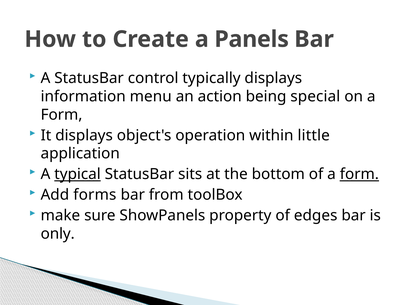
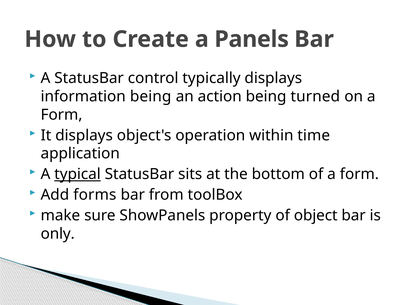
information menu: menu -> being (151, 97)
special: special -> turned (315, 97)
little: little -> time (314, 135)
form underline: present -> none (359, 174)
edges: edges -> object (316, 216)
